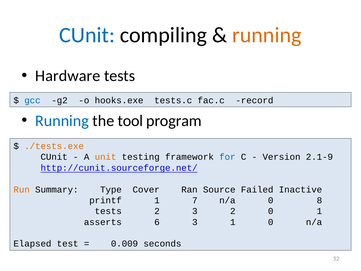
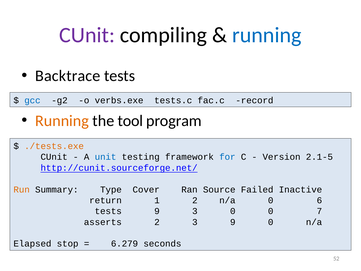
CUnit colour: blue -> purple (87, 35)
running colour: orange -> blue (267, 35)
Hardware: Hardware -> Backtrace (68, 76)
hooks.exe: hooks.exe -> verbs.exe (119, 100)
Running colour: blue -> orange (62, 121)
unit colour: orange -> blue (106, 157)
2.1-9: 2.1-9 -> 2.1-5 (319, 157)
printf: printf -> return (106, 200)
1 7: 7 -> 2 (195, 200)
8: 8 -> 6 (319, 200)
tests 2: 2 -> 9 (157, 211)
3 2: 2 -> 0 (233, 211)
0 1: 1 -> 7 (319, 211)
asserts 6: 6 -> 2 (157, 222)
3 1: 1 -> 9 (233, 222)
test: test -> stop (68, 243)
0.009: 0.009 -> 6.279 (124, 243)
